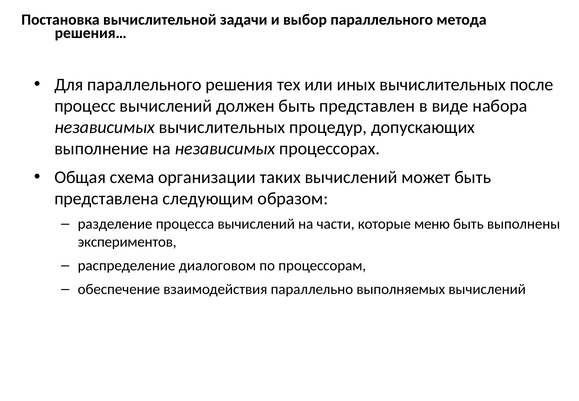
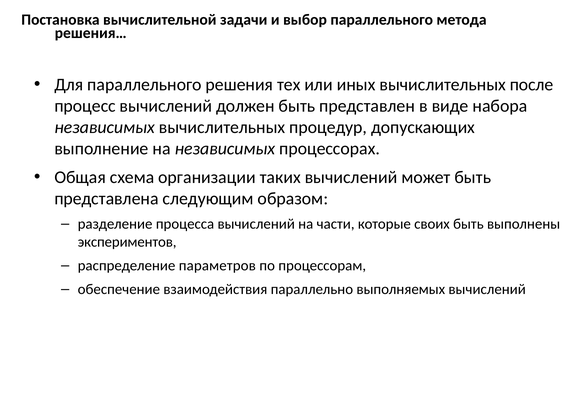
меню: меню -> своих (432, 224)
диалоговом: диалоговом -> параметров (217, 266)
